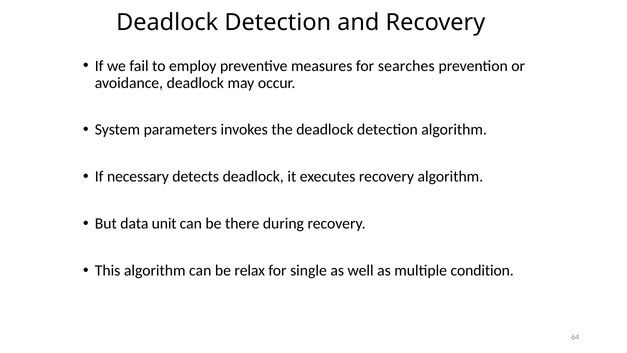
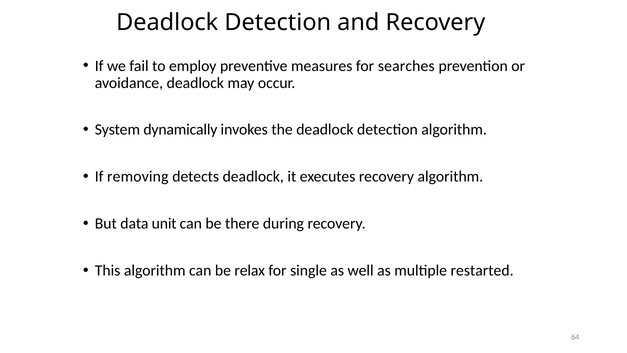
parameters: parameters -> dynamically (180, 130)
necessary: necessary -> removing (138, 177)
condition: condition -> restarted (482, 270)
